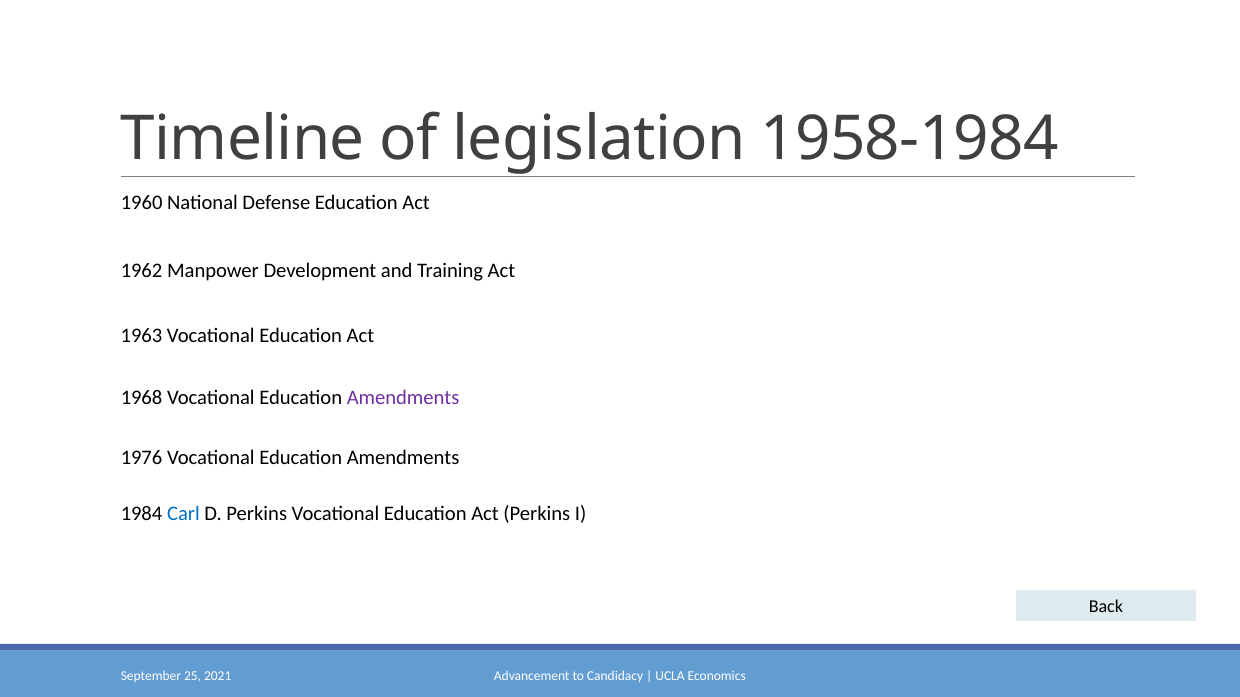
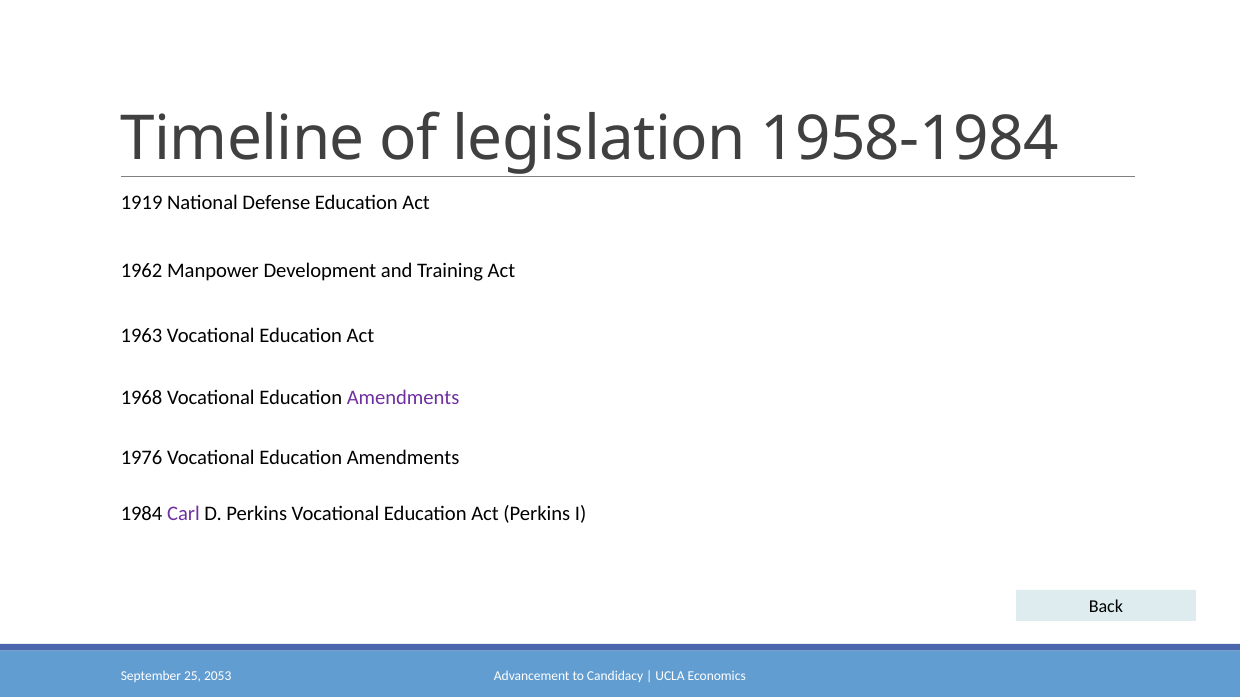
1960: 1960 -> 1919 (142, 203)
Carl colour: blue -> purple (183, 514)
2021: 2021 -> 2053 (218, 676)
